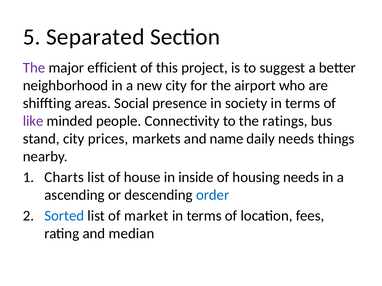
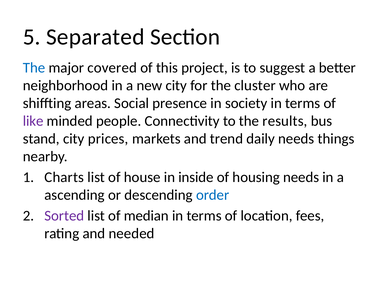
The colour: purple -> blue (34, 68)
efficient: efficient -> covered (112, 68)
airport: airport -> cluster (255, 86)
ratings: ratings -> results (285, 121)
name: name -> trend (227, 139)
Sorted colour: blue -> purple (64, 216)
market: market -> median (146, 216)
median: median -> needed (132, 234)
